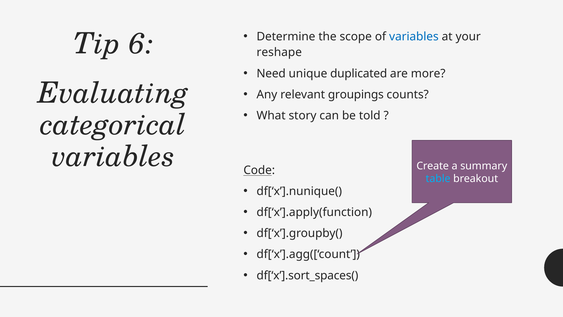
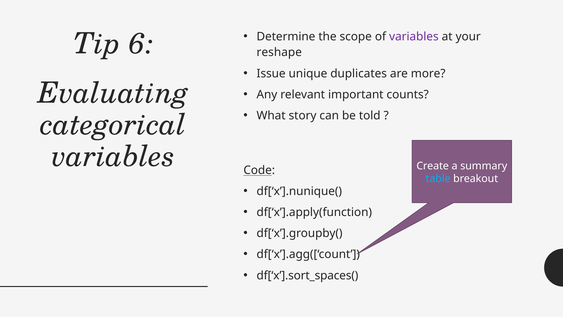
variables colour: blue -> purple (414, 37)
Need: Need -> Issue (271, 73)
duplicated: duplicated -> duplicates (359, 73)
groupings: groupings -> important (356, 94)
